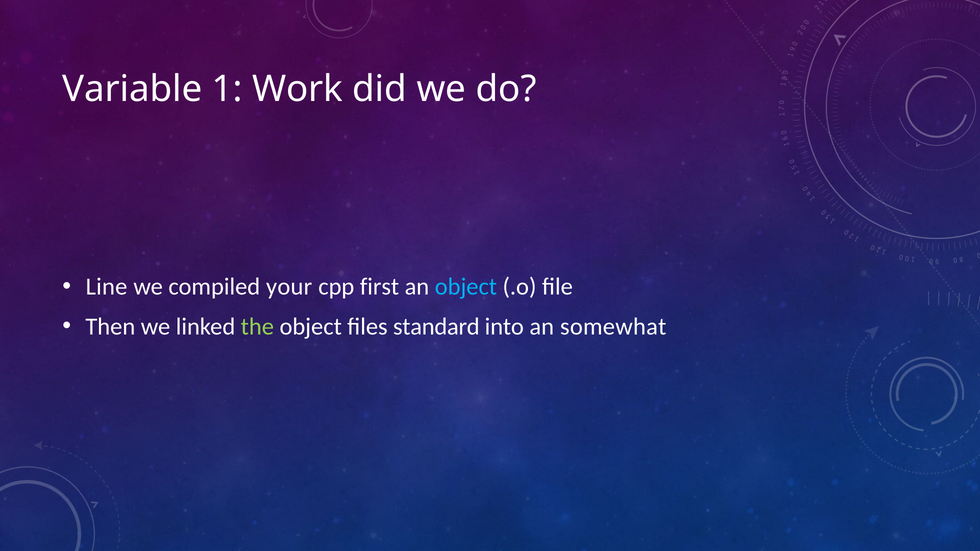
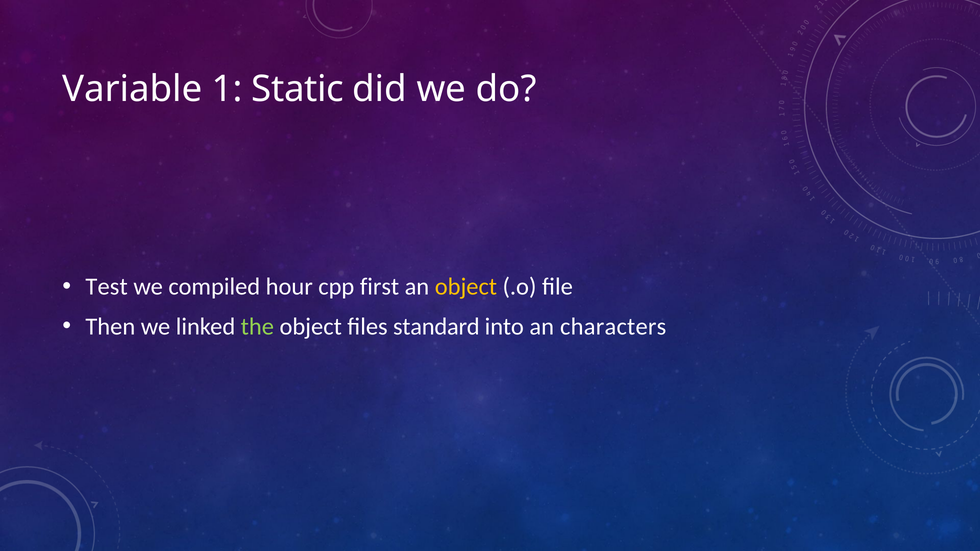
Work: Work -> Static (298, 89)
Line: Line -> Test (107, 287)
your: your -> hour (289, 287)
object colour: light blue -> yellow (466, 287)
somewhat: somewhat -> characters (613, 327)
